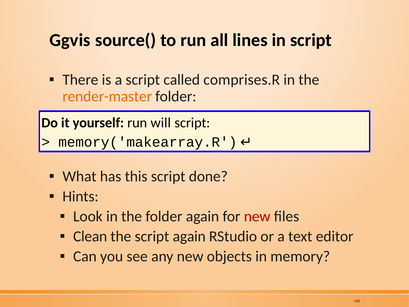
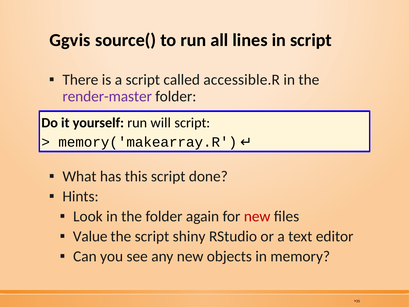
comprises.R: comprises.R -> accessible.R (242, 80)
render-master colour: orange -> purple (107, 96)
Clean: Clean -> Value (90, 236)
script again: again -> shiny (189, 236)
